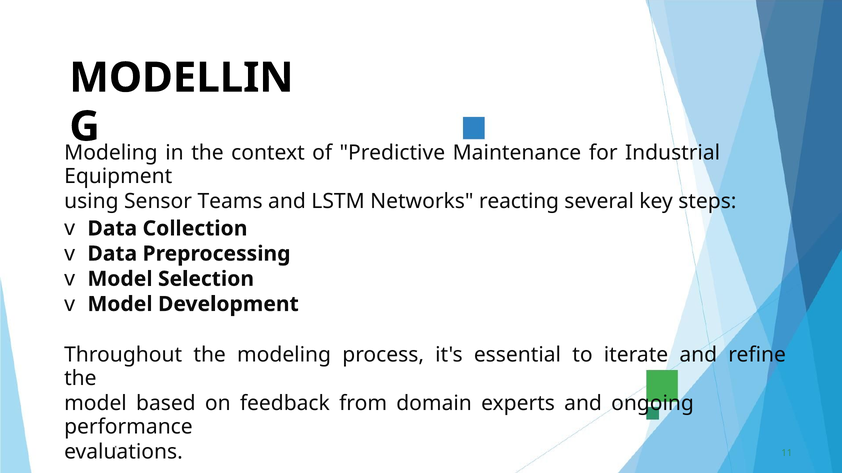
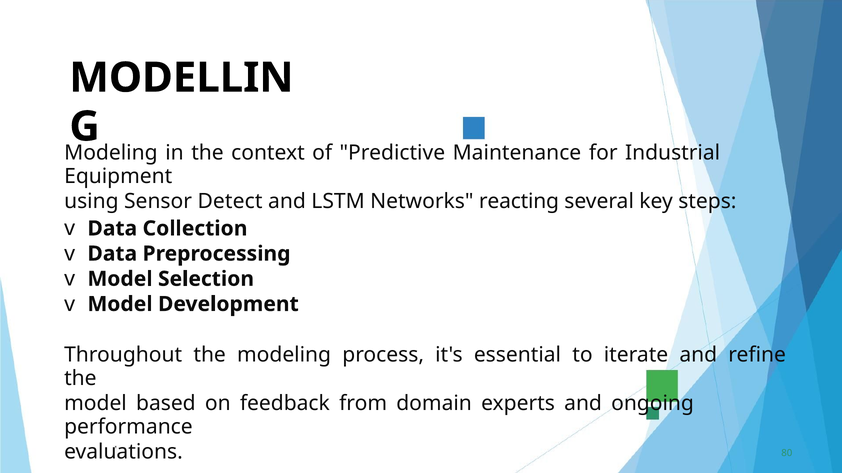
Teams: Teams -> Detect (230, 202)
11: 11 -> 80 (787, 454)
